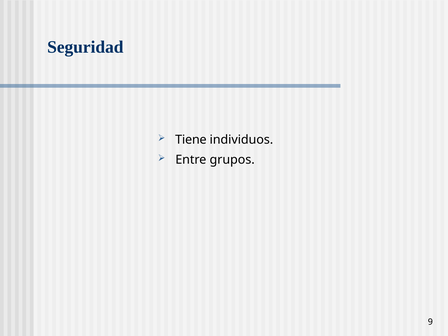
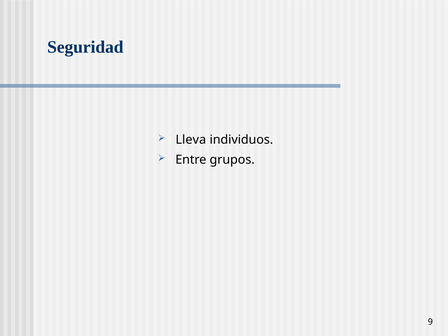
Tiene: Tiene -> Lleva (191, 140)
